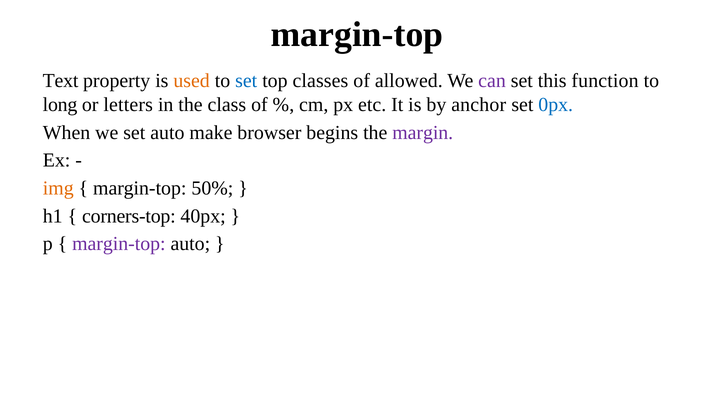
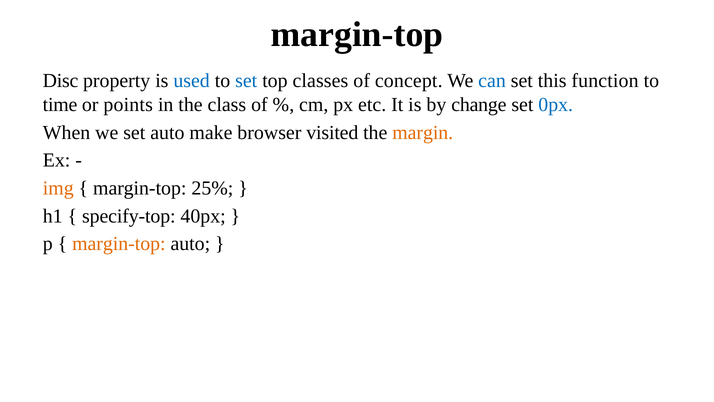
Text: Text -> Disc (61, 81)
used colour: orange -> blue (192, 81)
allowed: allowed -> concept (409, 81)
can colour: purple -> blue (492, 81)
long: long -> time (60, 105)
letters: letters -> points (128, 105)
anchor: anchor -> change (479, 105)
begins: begins -> visited (332, 132)
margin colour: purple -> orange (423, 132)
50%: 50% -> 25% (212, 188)
corners-top: corners-top -> specify-top (129, 216)
margin-top colour: purple -> orange (119, 244)
